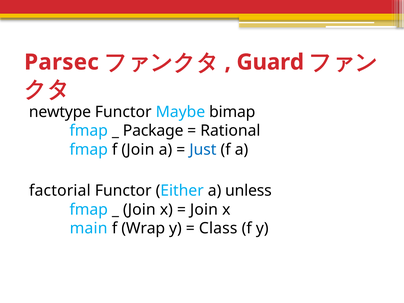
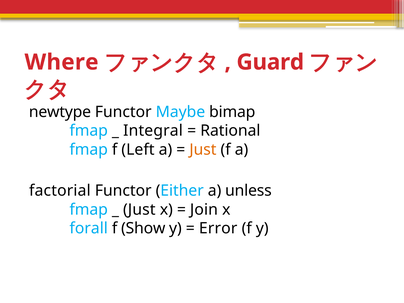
Parsec: Parsec -> Where (62, 62)
Package: Package -> Integral (153, 131)
f Join: Join -> Left (138, 150)
Just colour: blue -> orange (203, 150)
Join: Join -> Just (139, 210)
main: main -> forall (89, 228)
Wrap: Wrap -> Show (143, 228)
Class: Class -> Error (218, 228)
